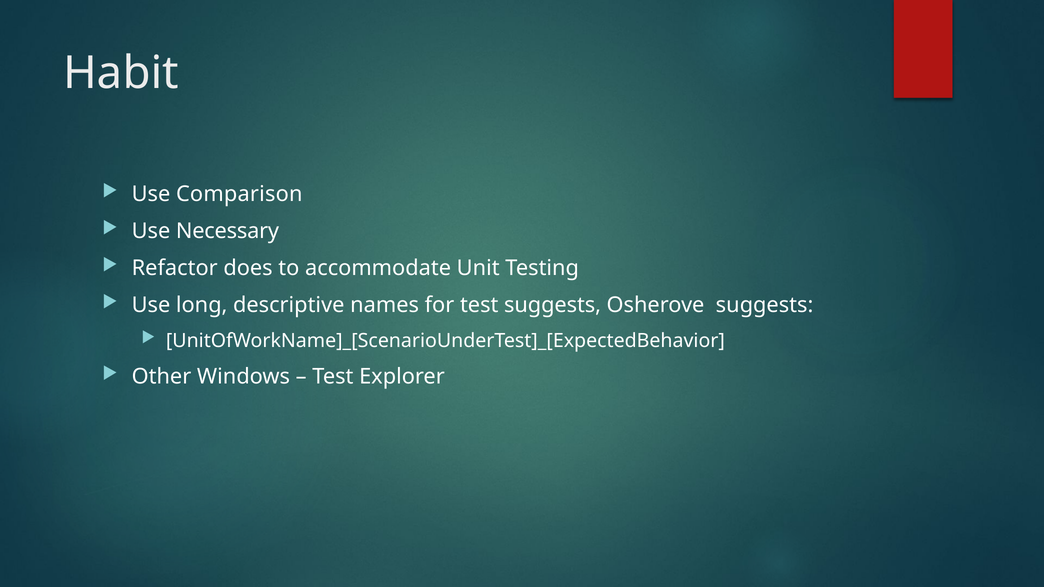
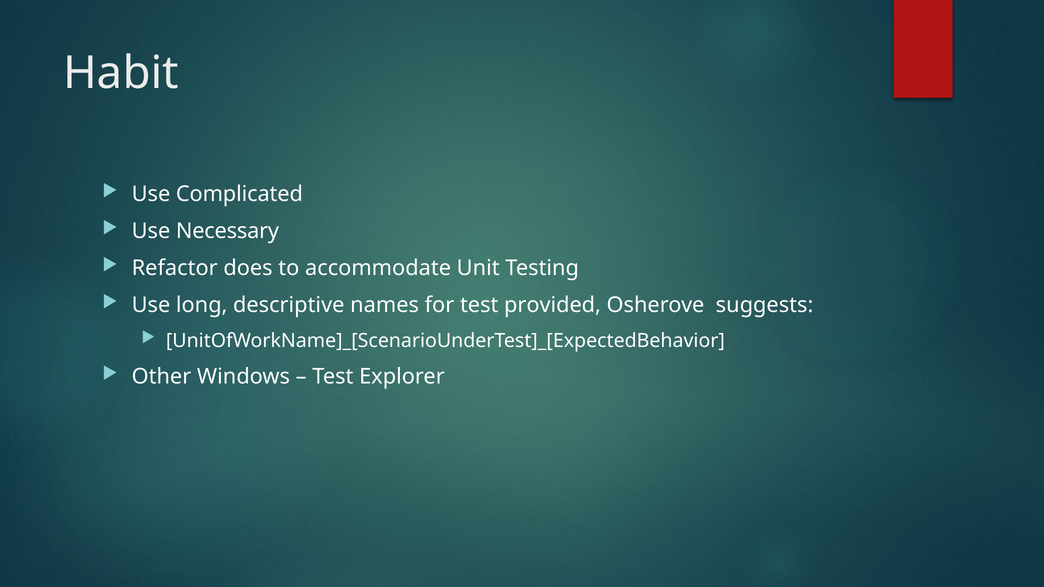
Comparison: Comparison -> Complicated (239, 194)
test suggests: suggests -> provided (553, 305)
